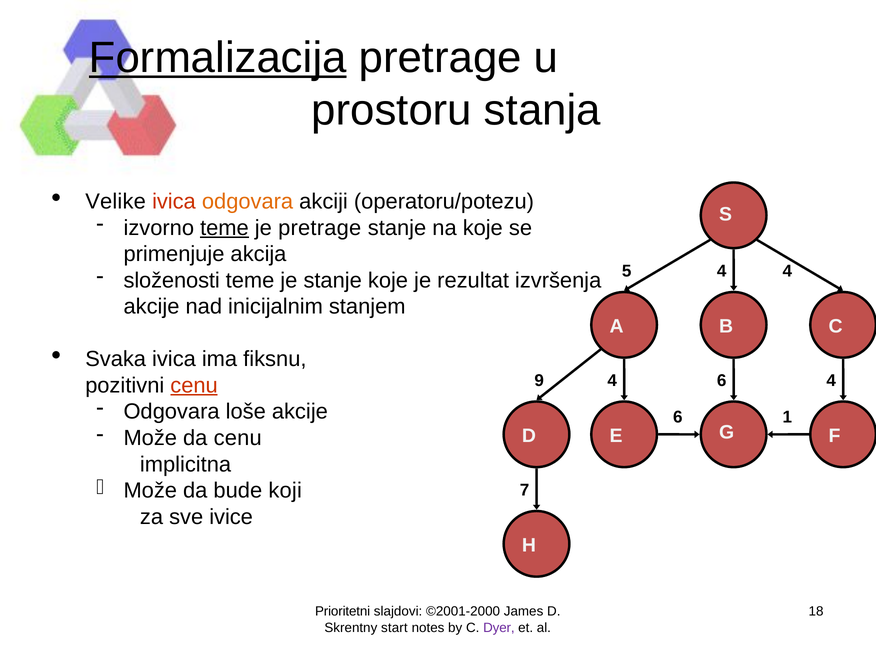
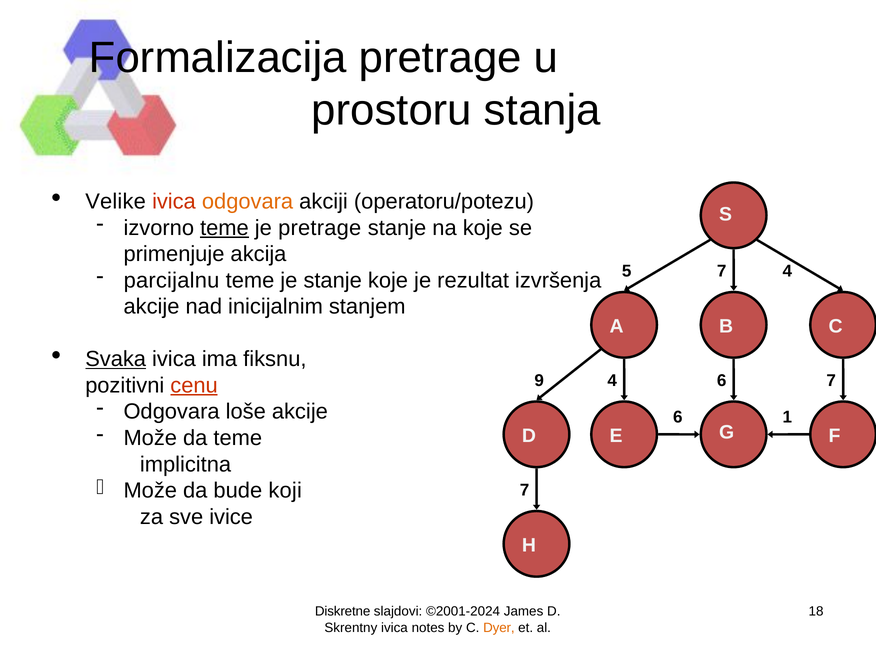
Formalizacija underline: present -> none (218, 58)
5 4: 4 -> 7 (722, 271)
složenosti: složenosti -> parcijalnu (171, 280)
Svaka underline: none -> present (116, 359)
4: 4 -> 7 (831, 381)
da cenu: cenu -> teme (238, 438)
Prioritetni: Prioritetni -> Diskretne (343, 612)
©2001-2000: ©2001-2000 -> ©2001-2024 (463, 612)
Skrentny start: start -> ivica (394, 628)
Dyer colour: purple -> orange (499, 628)
